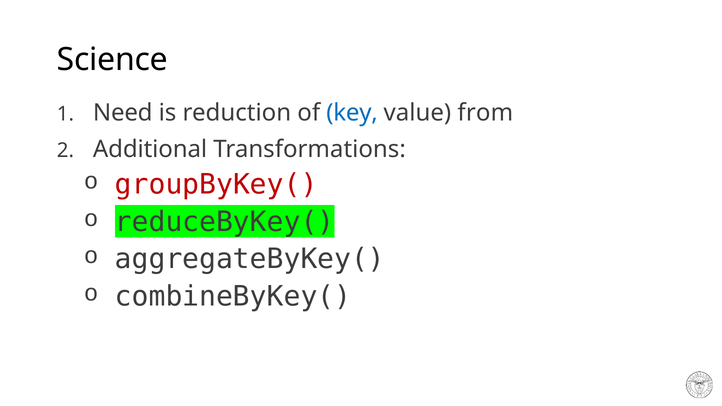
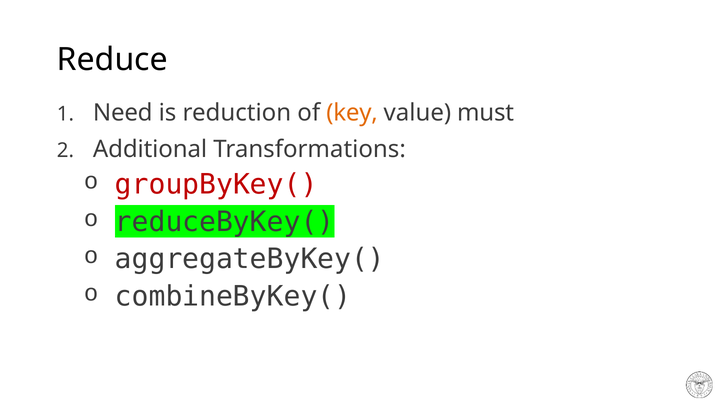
Science: Science -> Reduce (112, 60)
key colour: blue -> orange (352, 113)
from: from -> must (486, 113)
